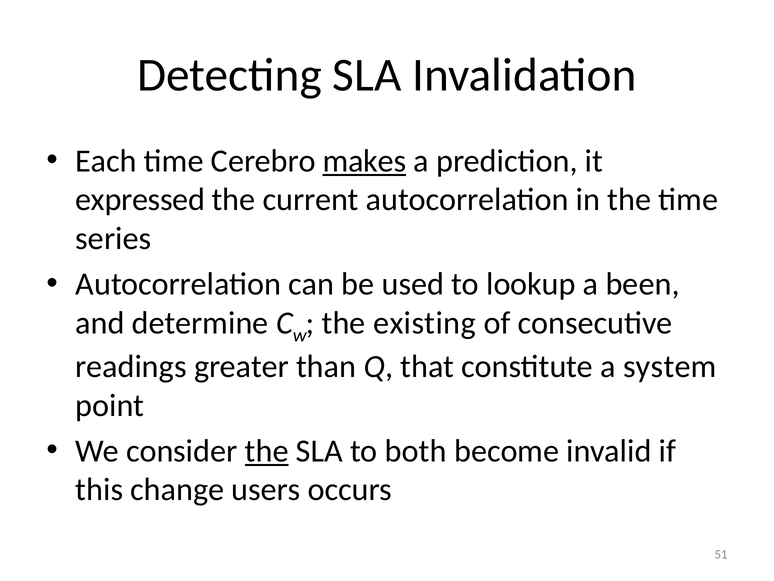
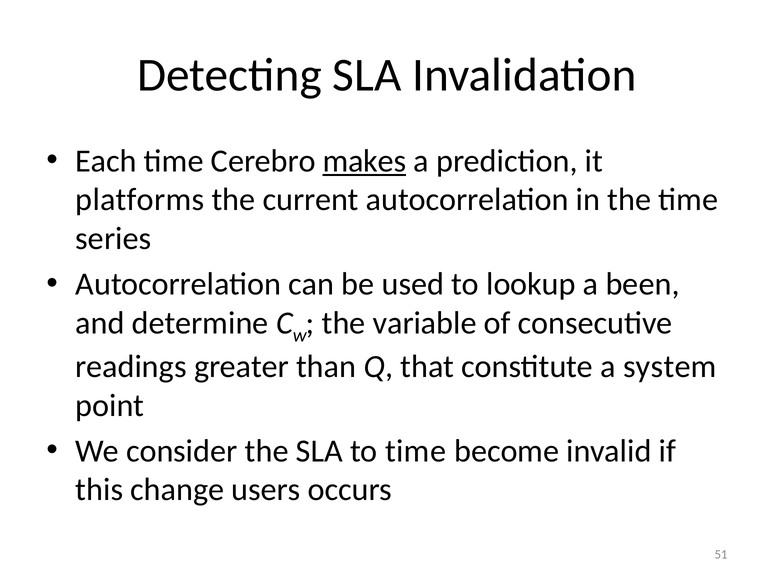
expressed: expressed -> platforms (140, 200)
existing: existing -> variable (425, 323)
the underline: present -> none (267, 451)
to both: both -> time (416, 451)
